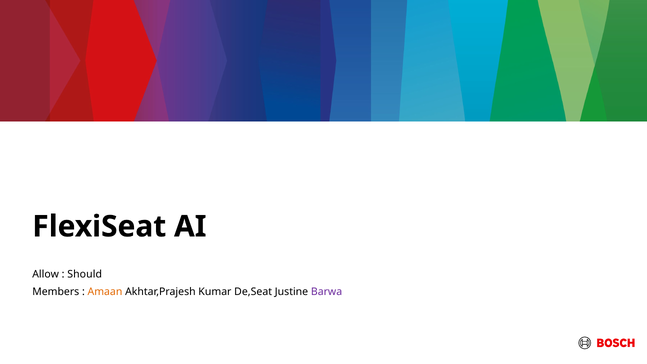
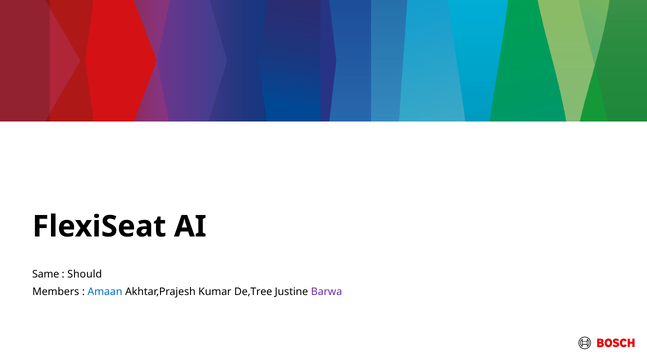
Allow: Allow -> Same (46, 274)
Amaan colour: orange -> blue (105, 292)
De,Seat: De,Seat -> De,Tree (253, 292)
